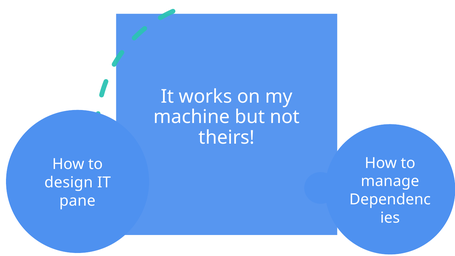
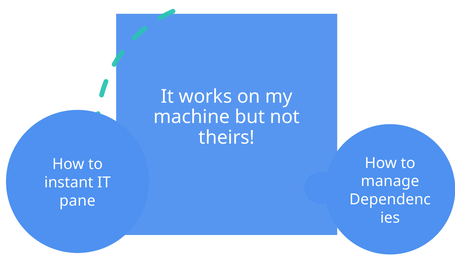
design: design -> instant (69, 182)
